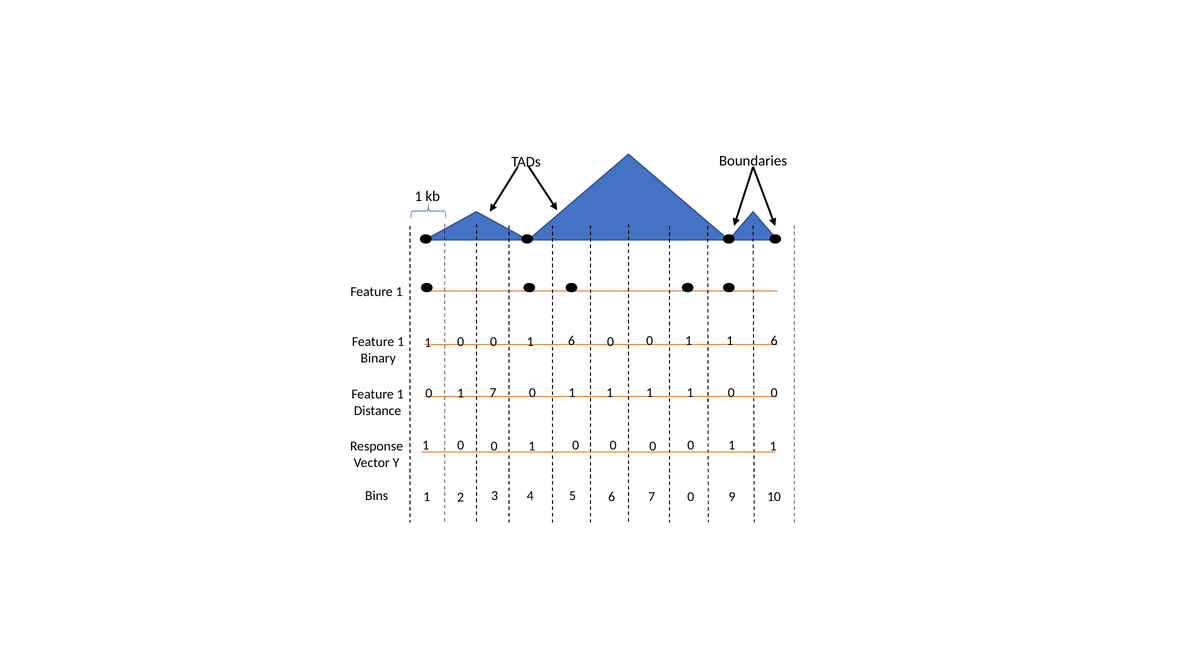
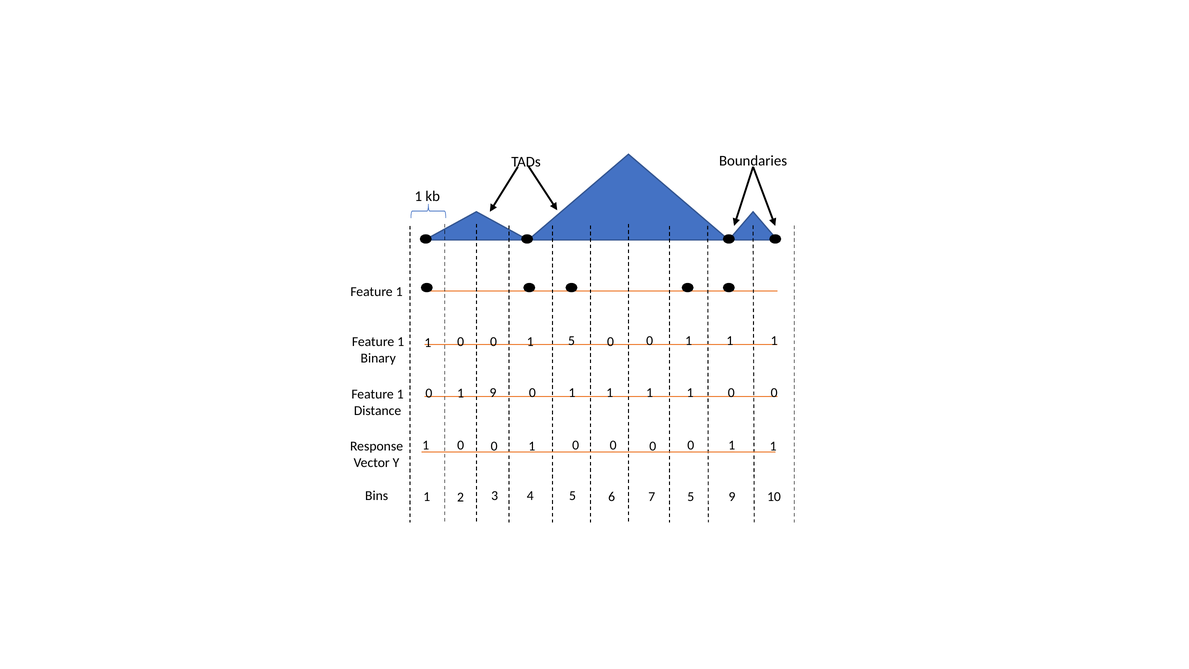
6: 6 -> 1 (774, 341)
0 6: 6 -> 5 (571, 341)
1 7: 7 -> 9 (493, 393)
7 0: 0 -> 5 (691, 497)
